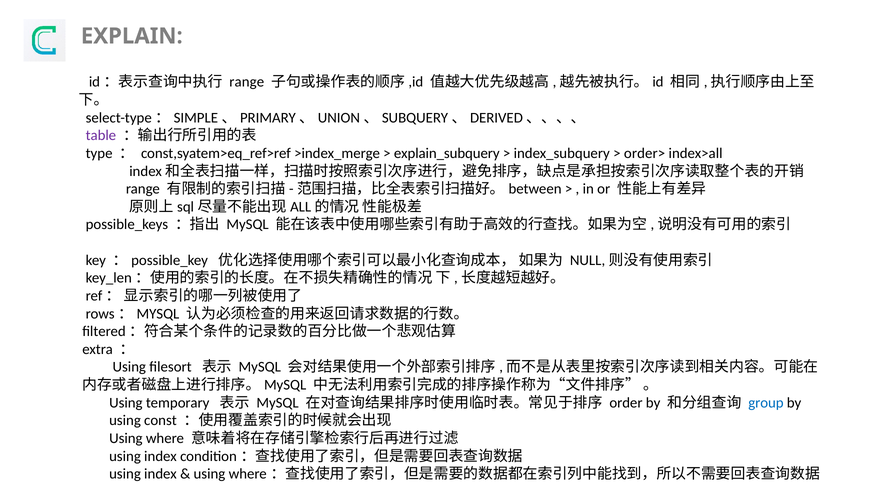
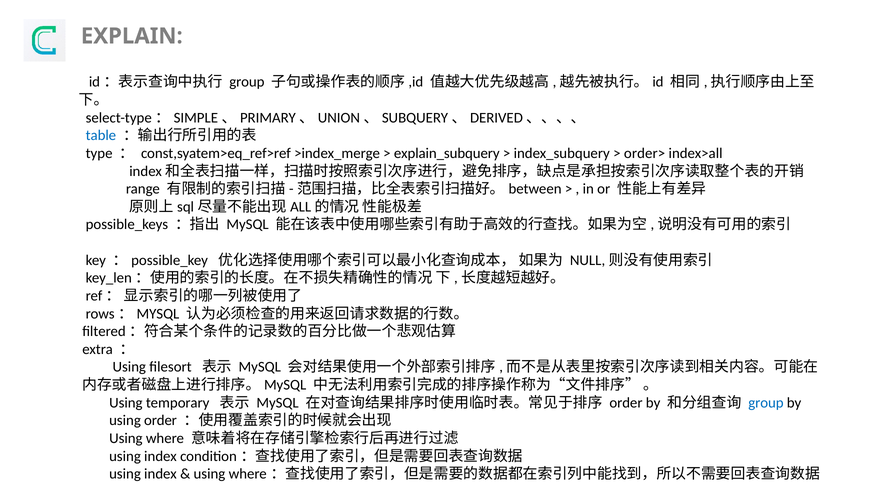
range: range -> group (247, 82)
table colour: purple -> blue (101, 136)
using const: const -> order (161, 421)
